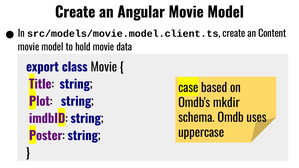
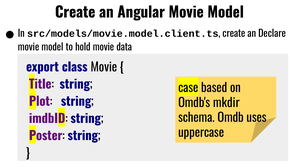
Content: Content -> Declare (272, 34)
